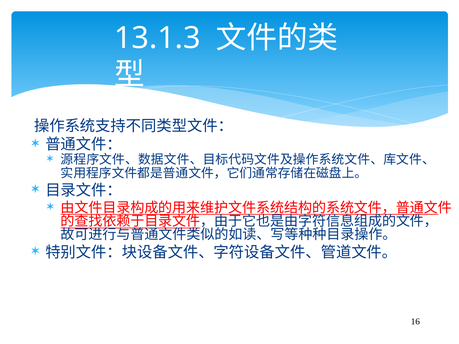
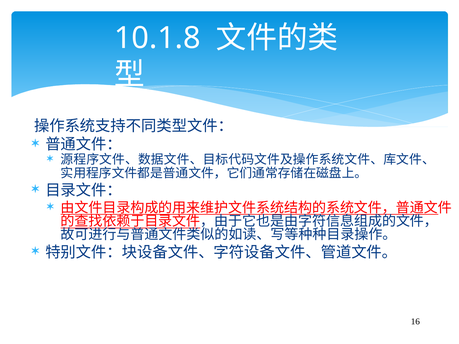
13.1.3: 13.1.3 -> 10.1.8 (157, 38)
